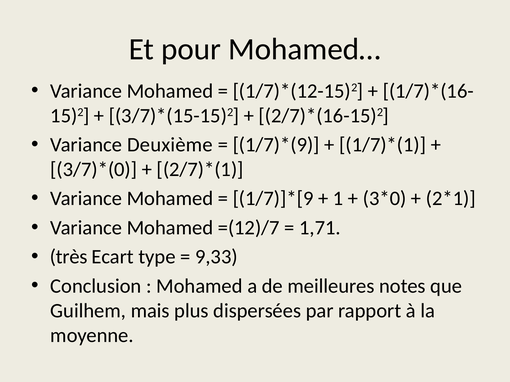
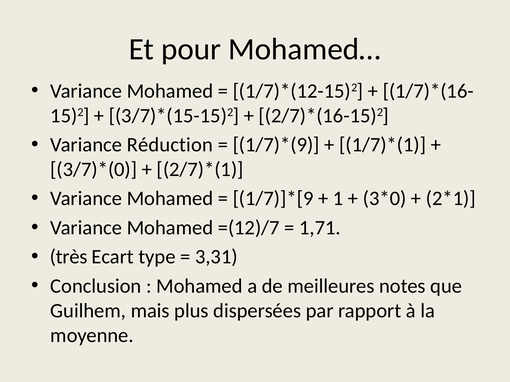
Deuxième: Deuxième -> Réduction (170, 145)
9,33: 9,33 -> 3,31 (216, 257)
